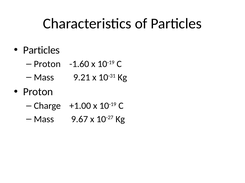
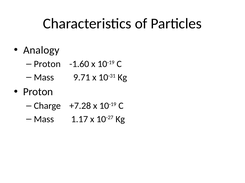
Particles: Particles -> Analogy (41, 50)
9.21: 9.21 -> 9.71 (82, 78)
+1.00: +1.00 -> +7.28 (80, 106)
9.67: 9.67 -> 1.17 (80, 120)
